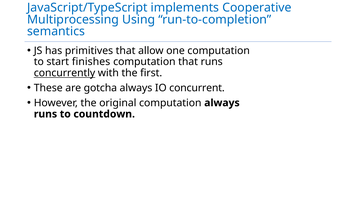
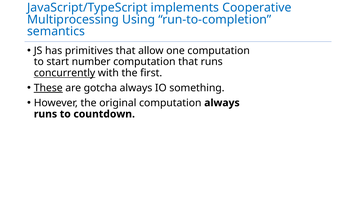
finishes: finishes -> number (91, 62)
These underline: none -> present (48, 88)
concurrent: concurrent -> something (197, 88)
